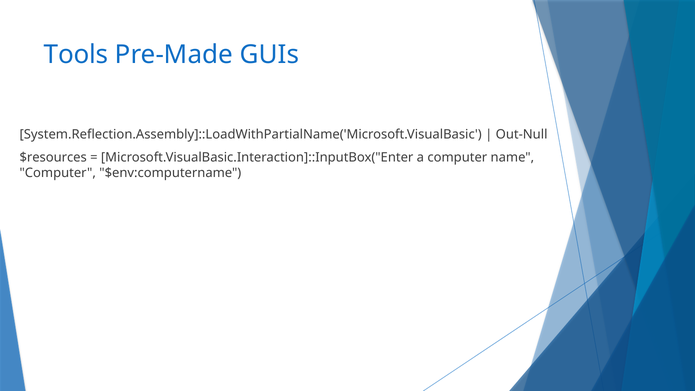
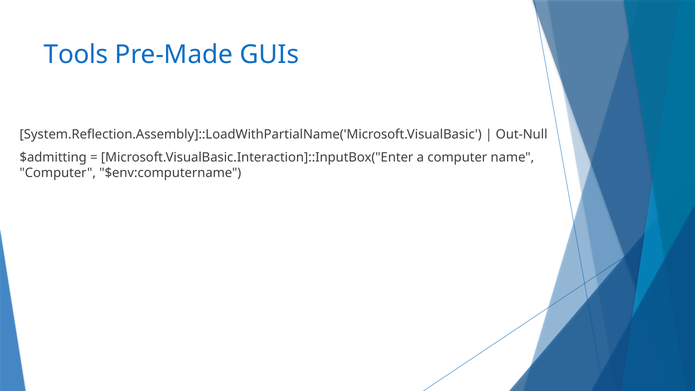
$resources: $resources -> $admitting (53, 157)
